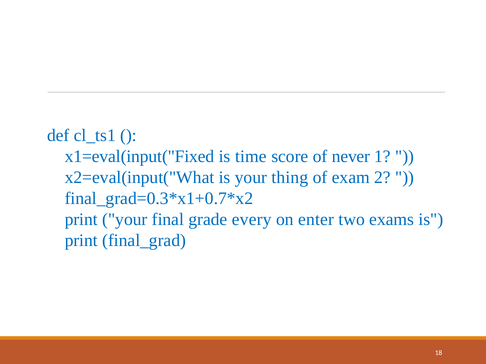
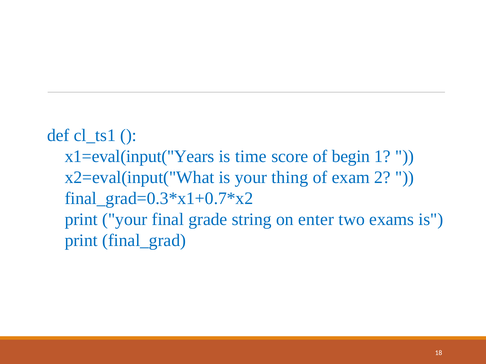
x1=eval(input("Fixed: x1=eval(input("Fixed -> x1=eval(input("Years (140, 157)
never: never -> begin (351, 157)
every: every -> string (252, 220)
